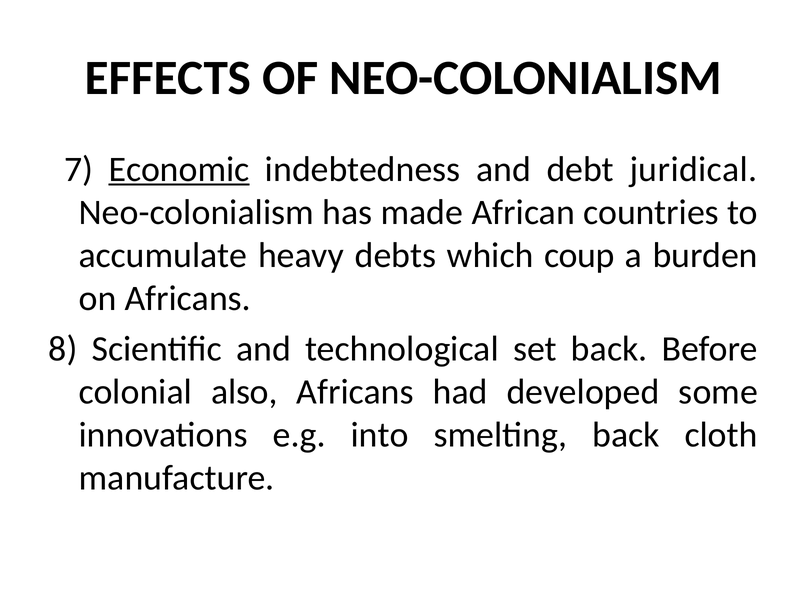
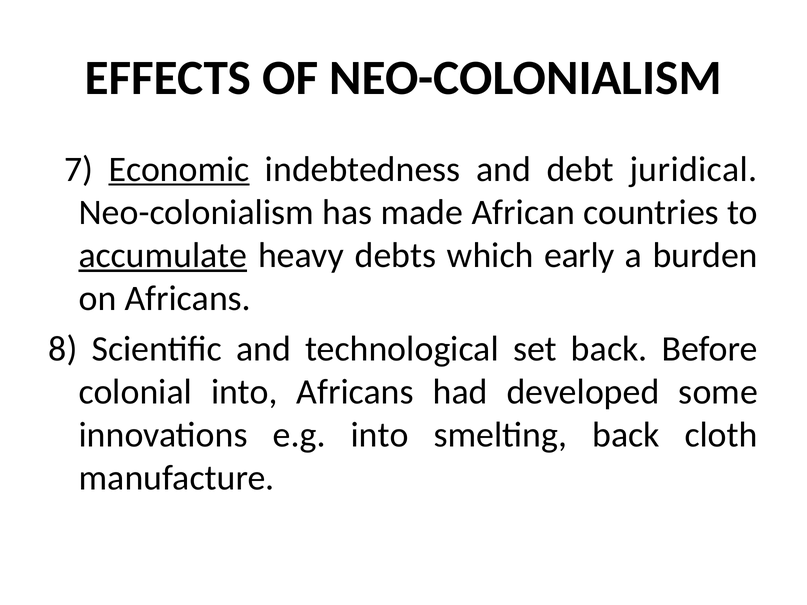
accumulate underline: none -> present (163, 255)
coup: coup -> early (579, 255)
colonial also: also -> into (244, 392)
